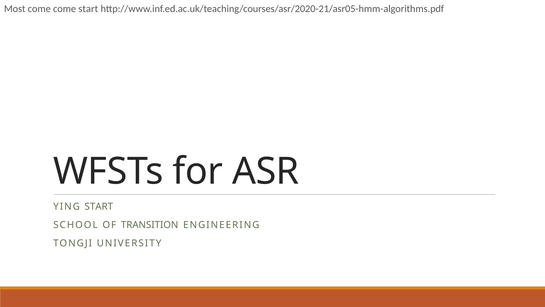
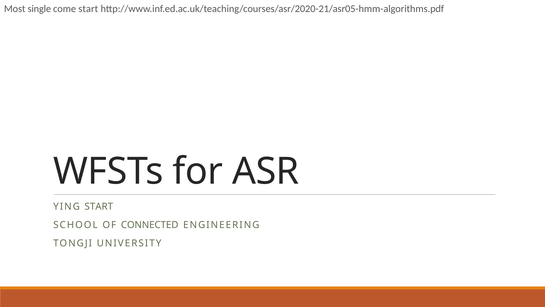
Most come: come -> single (39, 9)
TRANSITION: TRANSITION -> CONNECTED (150, 225)
